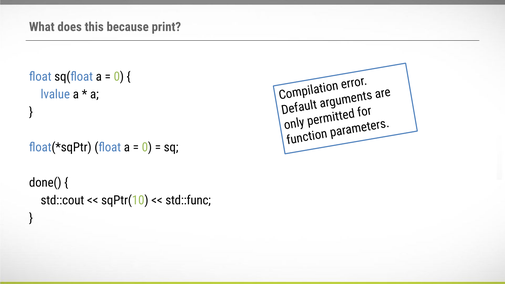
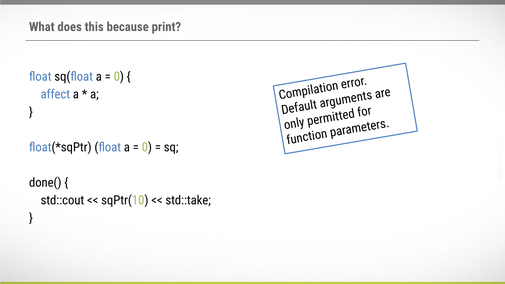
lvalue: lvalue -> affect (55, 94)
std::func: std::func -> std::take (188, 200)
